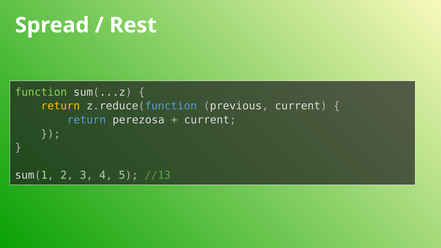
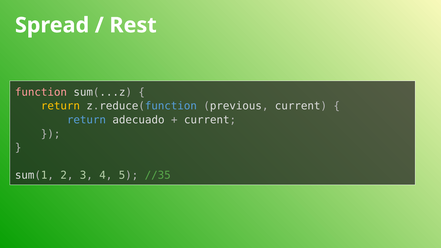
function colour: light green -> pink (41, 92)
perezosa: perezosa -> adecuado (138, 120)
//13: //13 -> //35 (158, 175)
